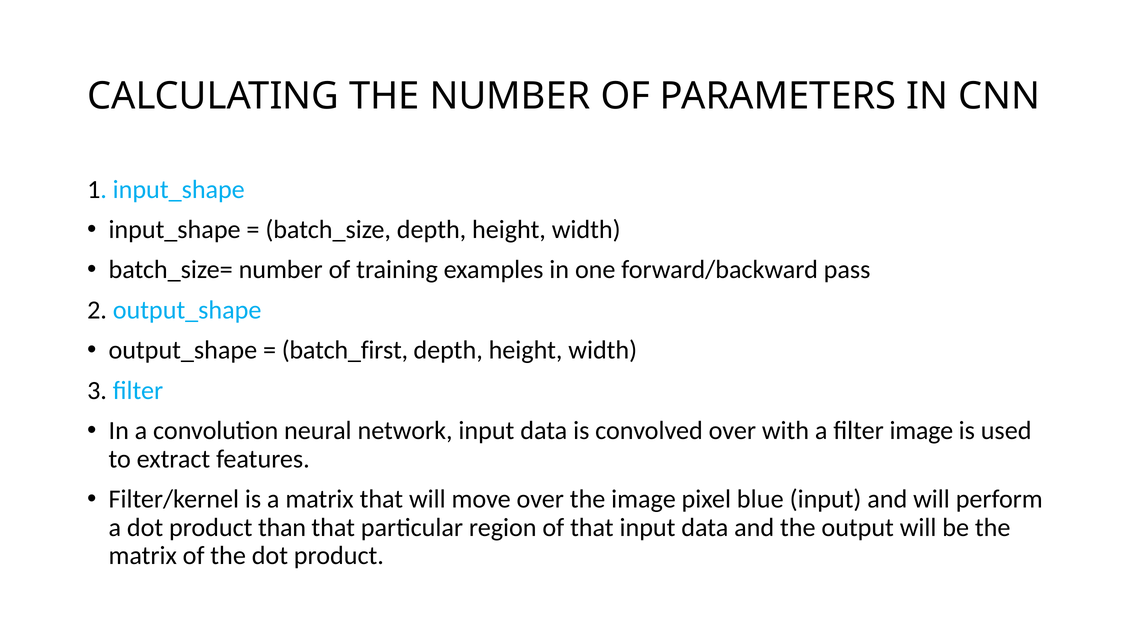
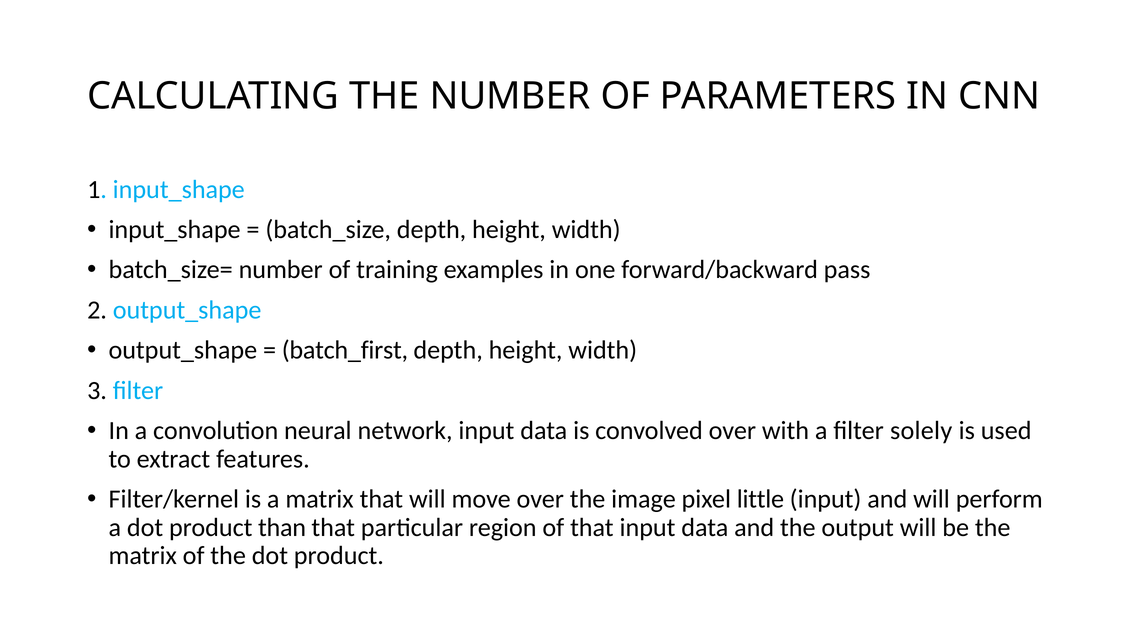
filter image: image -> solely (921, 431)
blue: blue -> little (760, 499)
